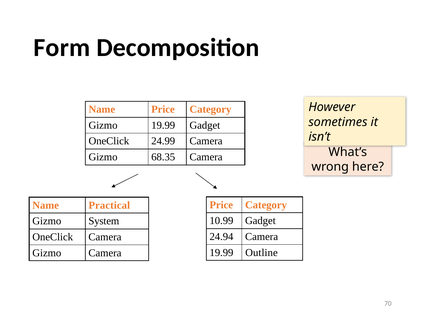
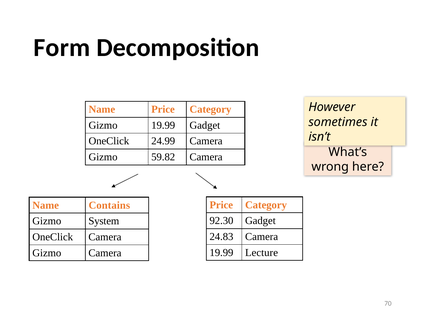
68.35: 68.35 -> 59.82 (163, 157)
Practical: Practical -> Contains (109, 206)
10.99: 10.99 -> 92.30 (221, 221)
24.94: 24.94 -> 24.83 (221, 237)
Outline: Outline -> Lecture (262, 253)
